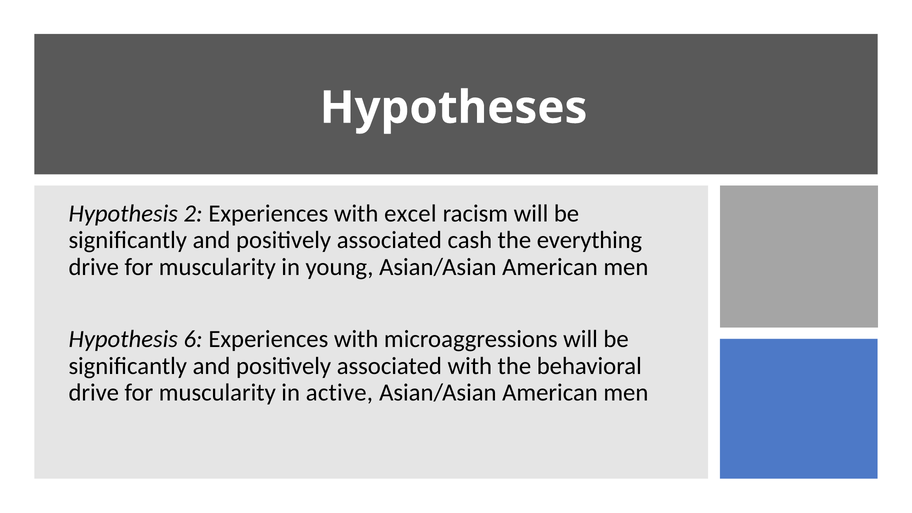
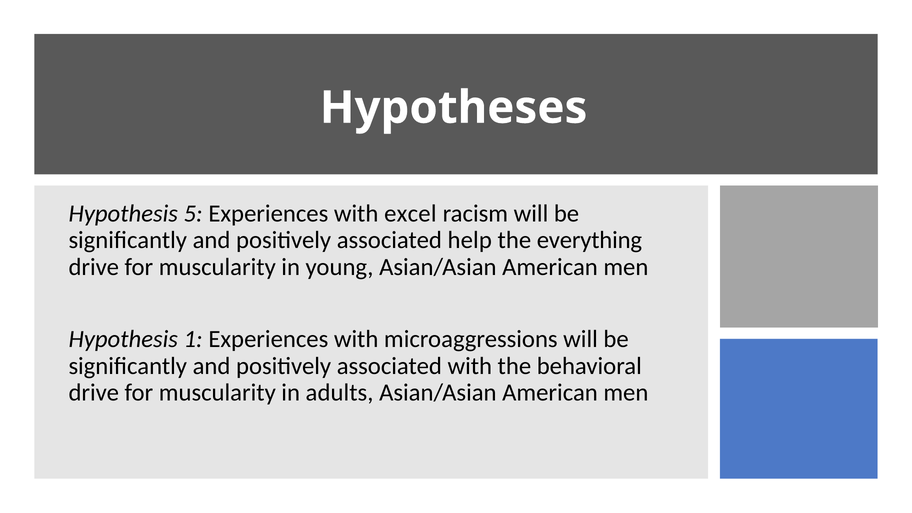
2: 2 -> 5 (193, 213)
cash: cash -> help (470, 240)
6: 6 -> 1 (193, 339)
active: active -> adults (340, 393)
